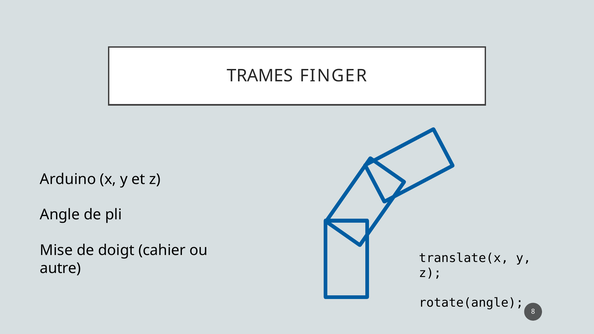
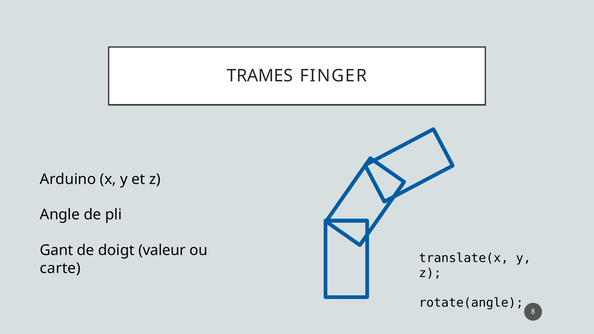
Mise: Mise -> Gant (56, 250)
cahier: cahier -> valeur (162, 250)
autre: autre -> carte (60, 268)
